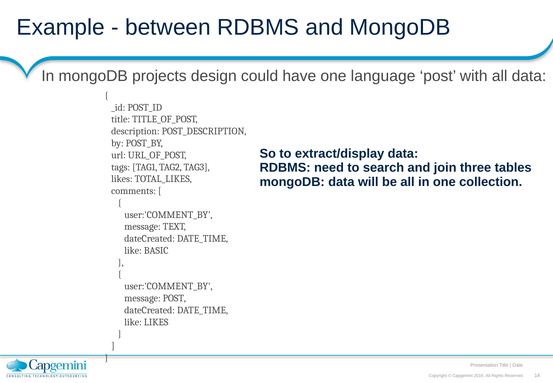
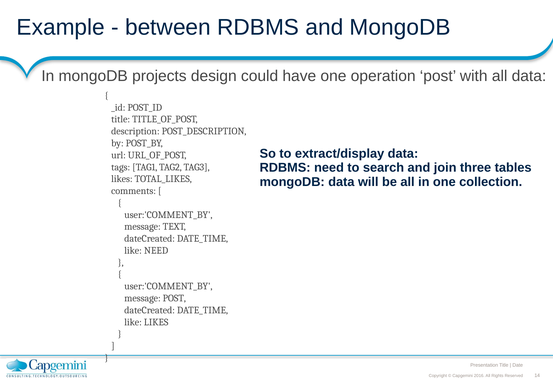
language: language -> operation (383, 76)
like BASIC: BASIC -> NEED (156, 250)
